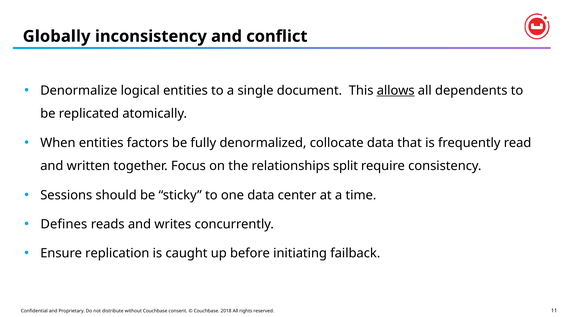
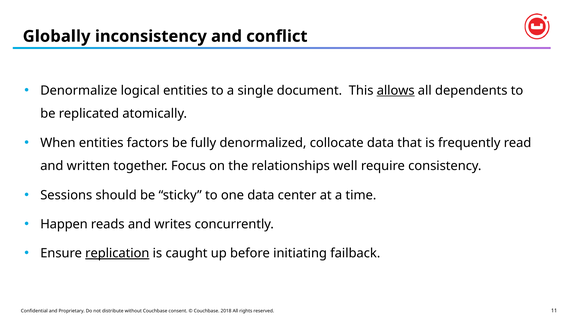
split: split -> well (345, 166)
Defines: Defines -> Happen (64, 224)
replication underline: none -> present (117, 254)
